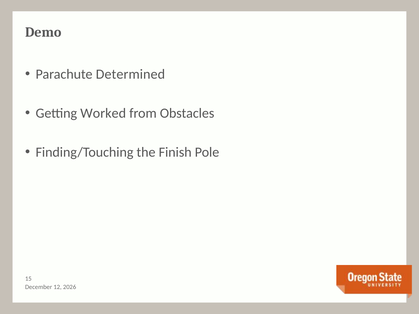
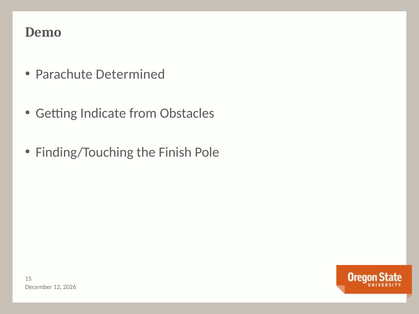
Worked: Worked -> Indicate (103, 113)
